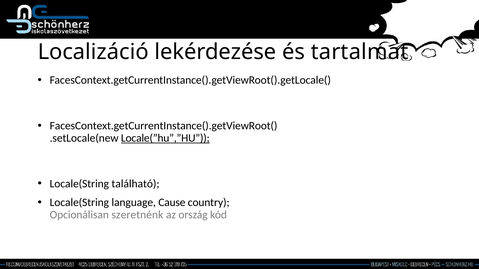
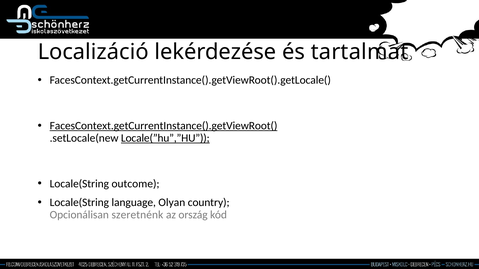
FacesContext.getCurrentInstance().getViewRoot( underline: none -> present (164, 126)
található: található -> outcome (136, 184)
Cause: Cause -> Olyan (172, 203)
